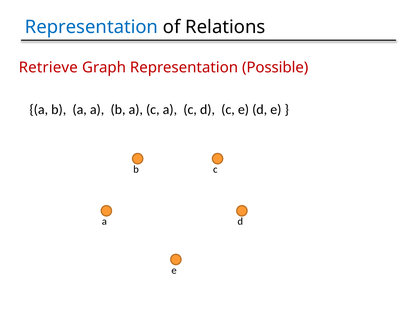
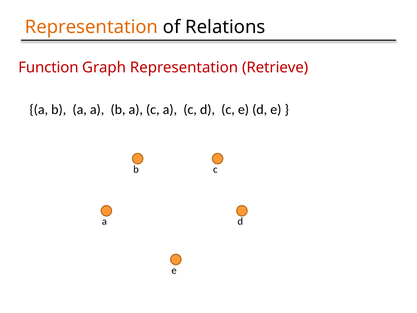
Representation colour: blue -> orange (92, 27)
Retrieve: Retrieve -> Function (48, 68)
Possible: Possible -> Retrieve (275, 68)
